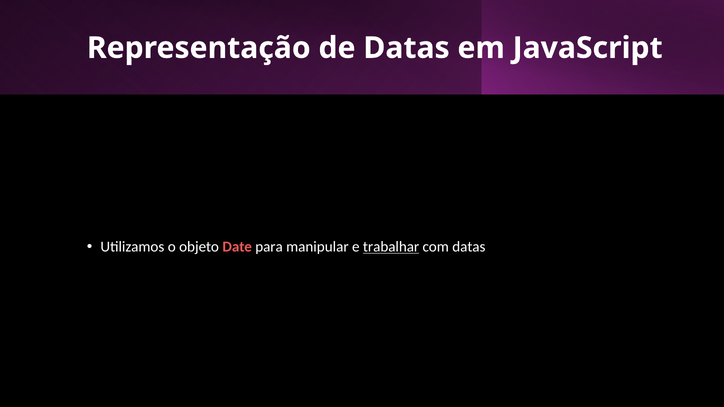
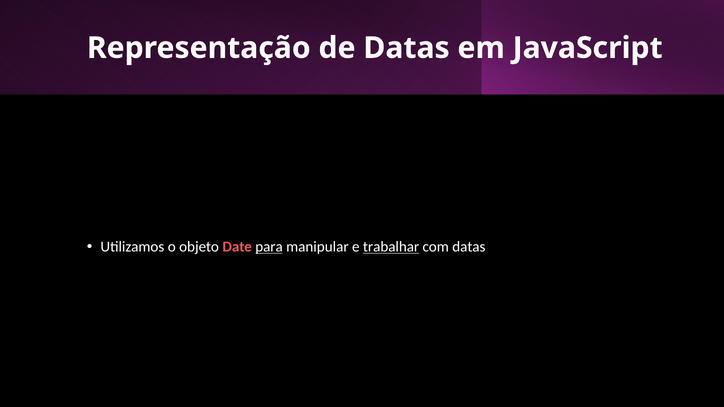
para underline: none -> present (269, 247)
